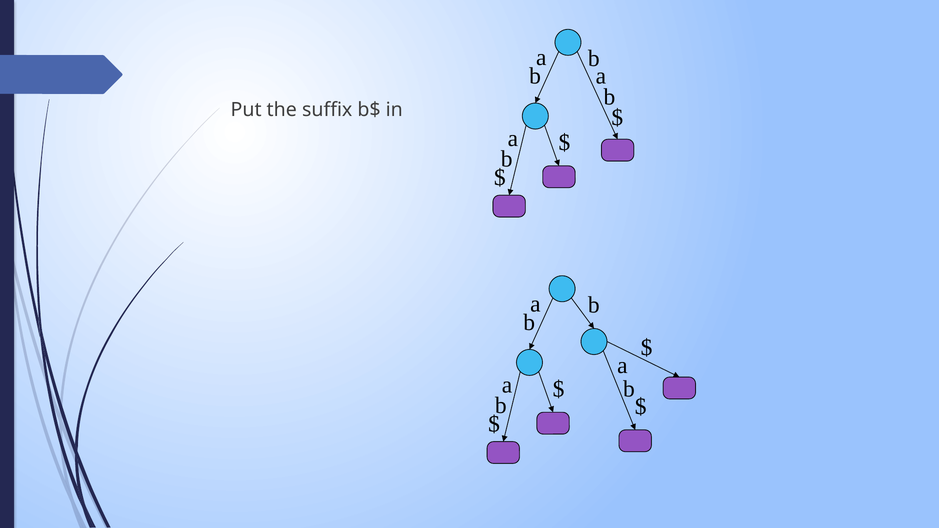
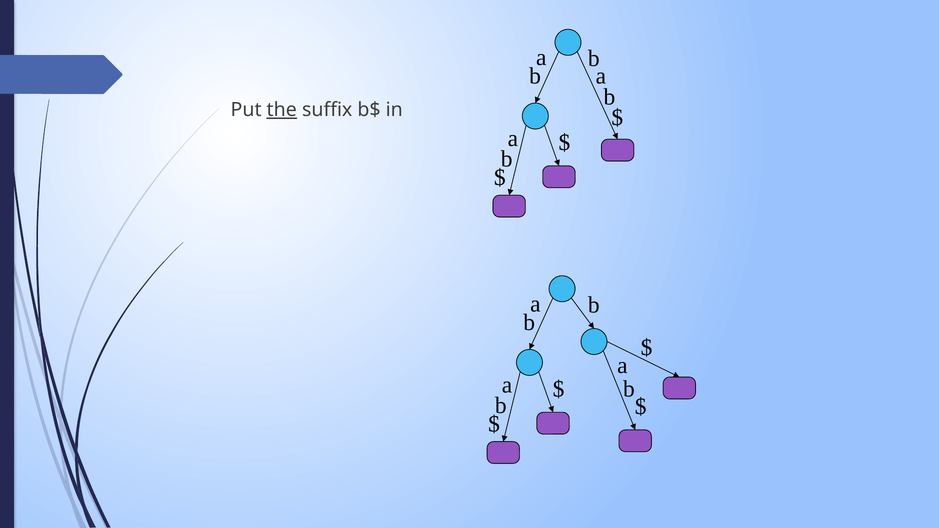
the underline: none -> present (282, 110)
